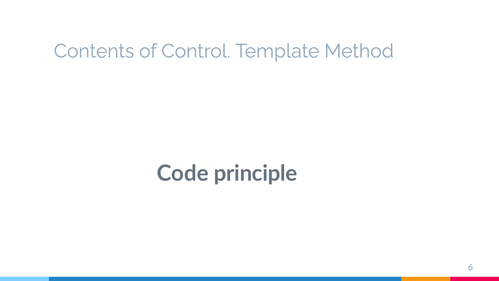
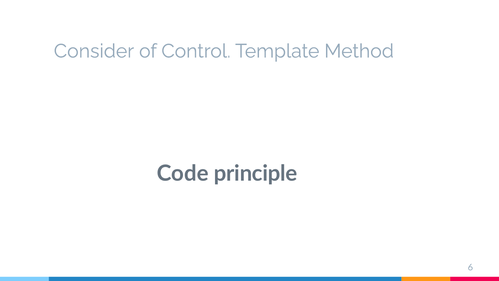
Contents: Contents -> Consider (94, 51)
